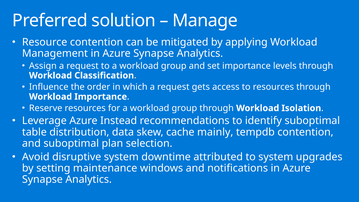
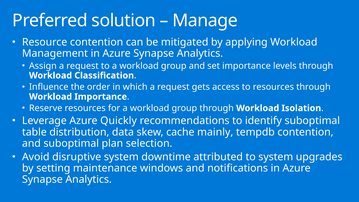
Instead: Instead -> Quickly (119, 121)
